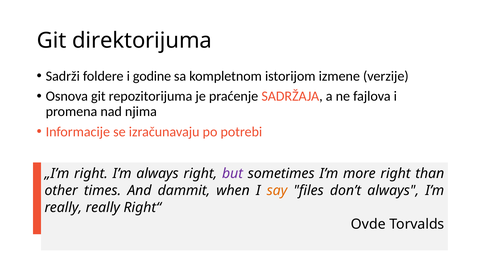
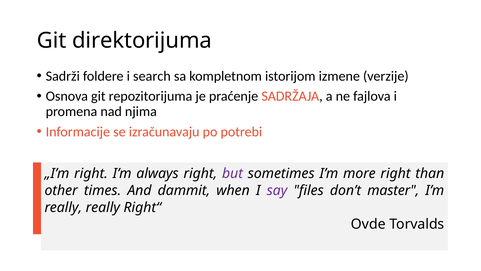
godine: godine -> search (152, 76)
say colour: orange -> purple (277, 190)
don’t always: always -> master (393, 190)
